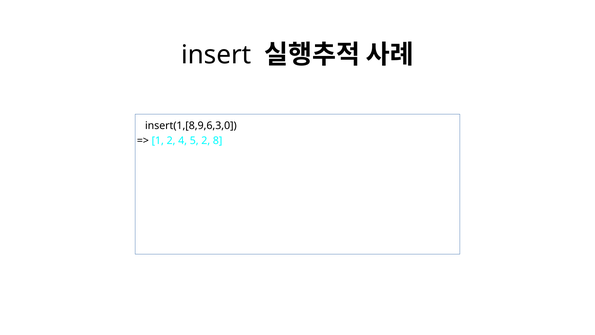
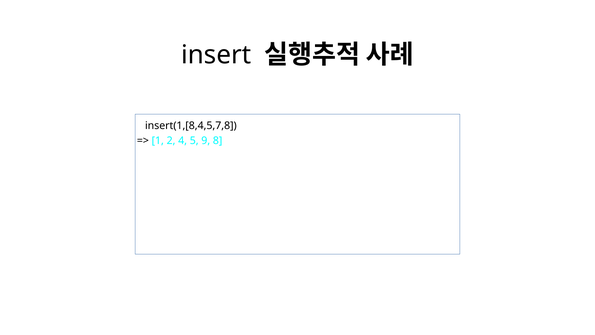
insert(1,[8,9,6,3,0: insert(1,[8,9,6,3,0 -> insert(1,[8,4,5,7,8 (191, 125)
5 2: 2 -> 9 (206, 141)
